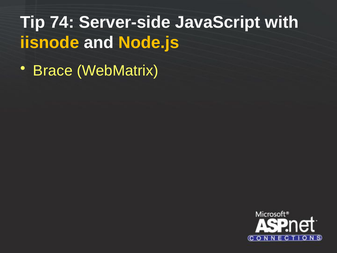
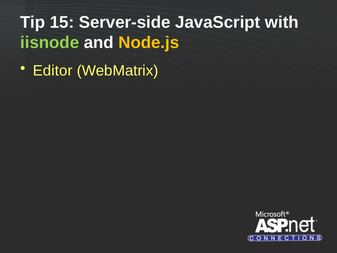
74: 74 -> 15 (62, 22)
iisnode colour: yellow -> light green (50, 42)
Brace: Brace -> Editor (53, 71)
